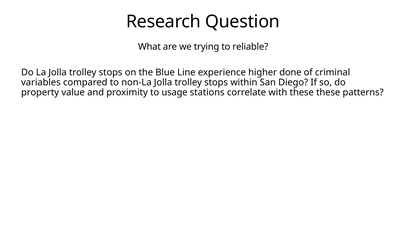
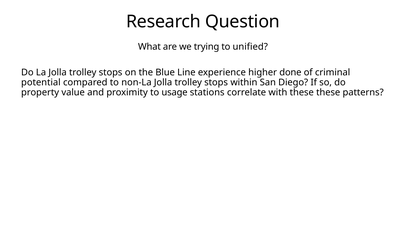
reliable: reliable -> unified (250, 47)
variables: variables -> potential (41, 83)
